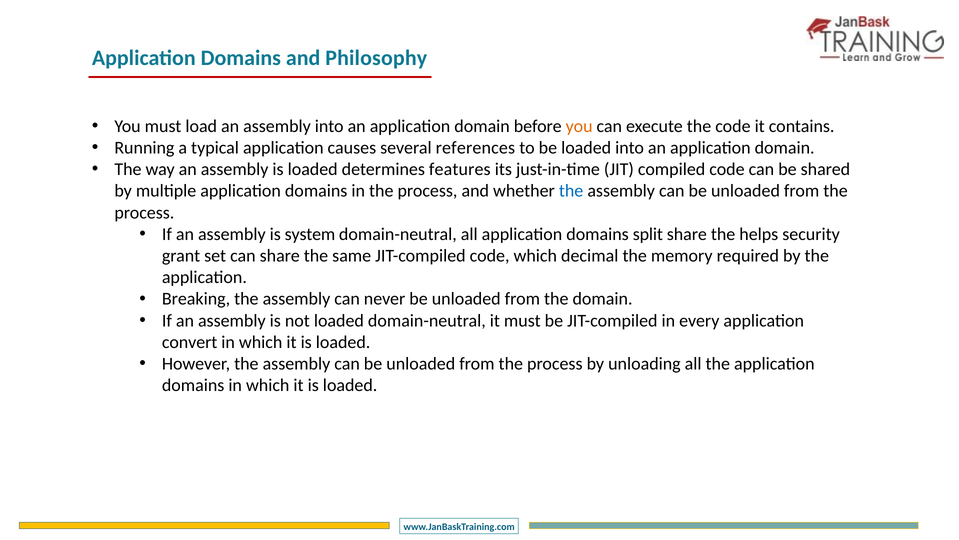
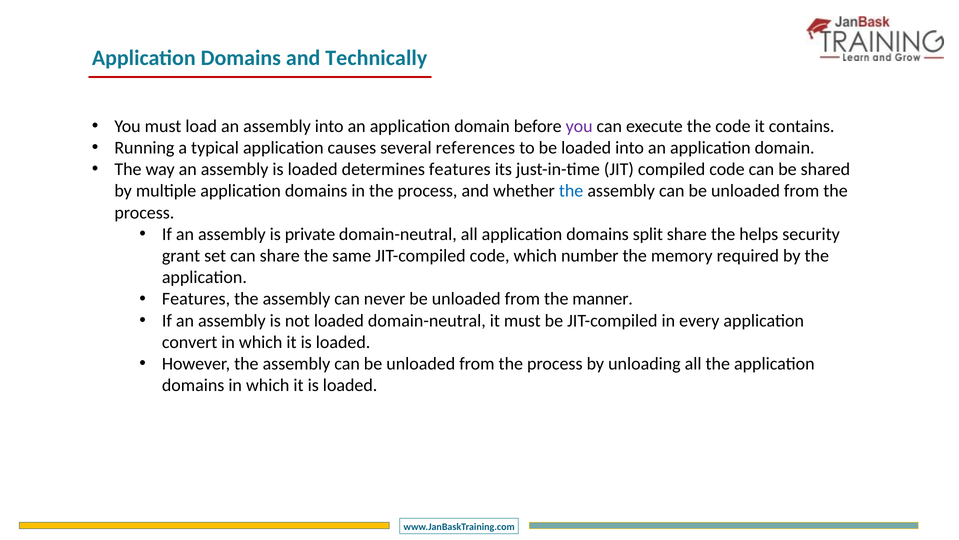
Philosophy: Philosophy -> Technically (376, 58)
you colour: orange -> purple (579, 126)
system: system -> private (310, 234)
decimal: decimal -> number (590, 256)
Breaking: Breaking -> Features (196, 299)
the domain: domain -> manner (603, 299)
